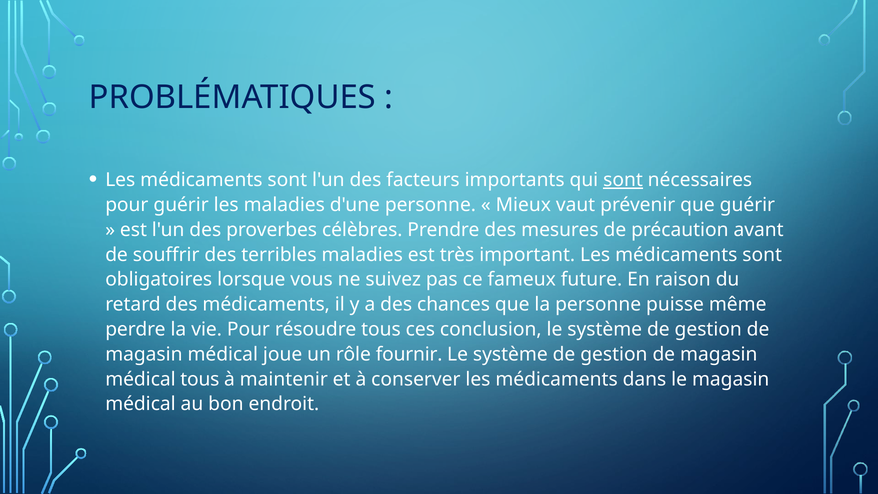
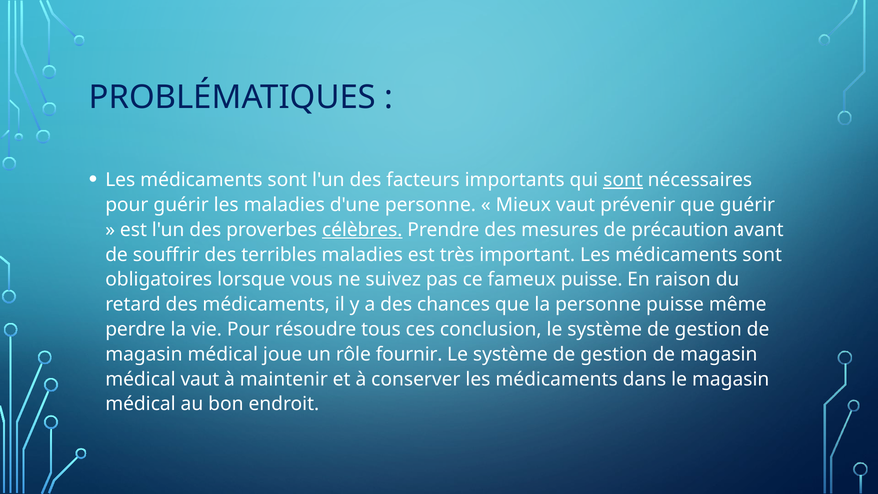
célèbres underline: none -> present (362, 230)
fameux future: future -> puisse (592, 280)
médical tous: tous -> vaut (200, 379)
